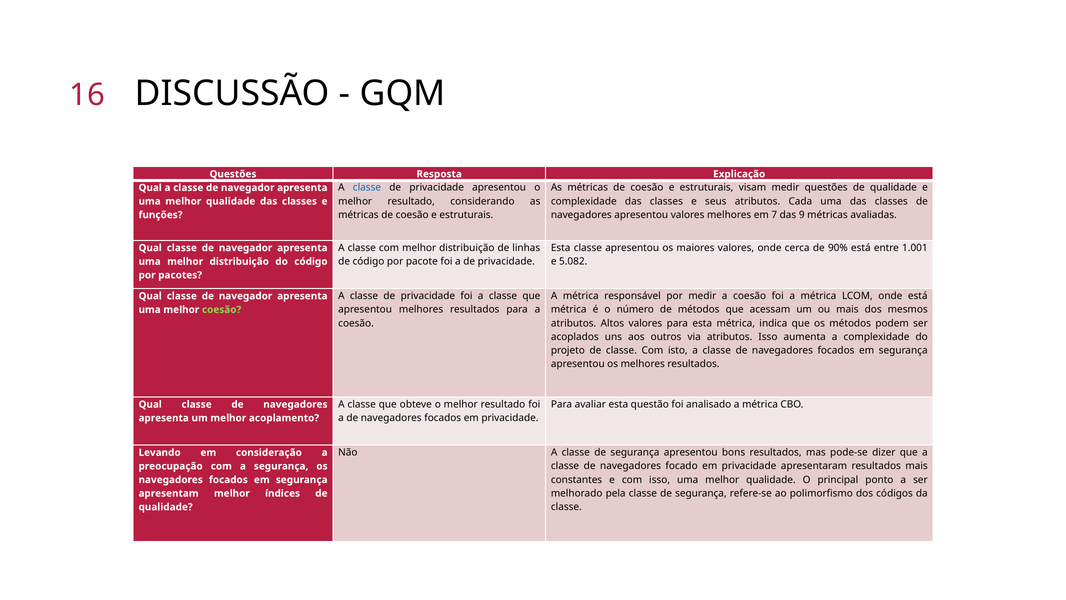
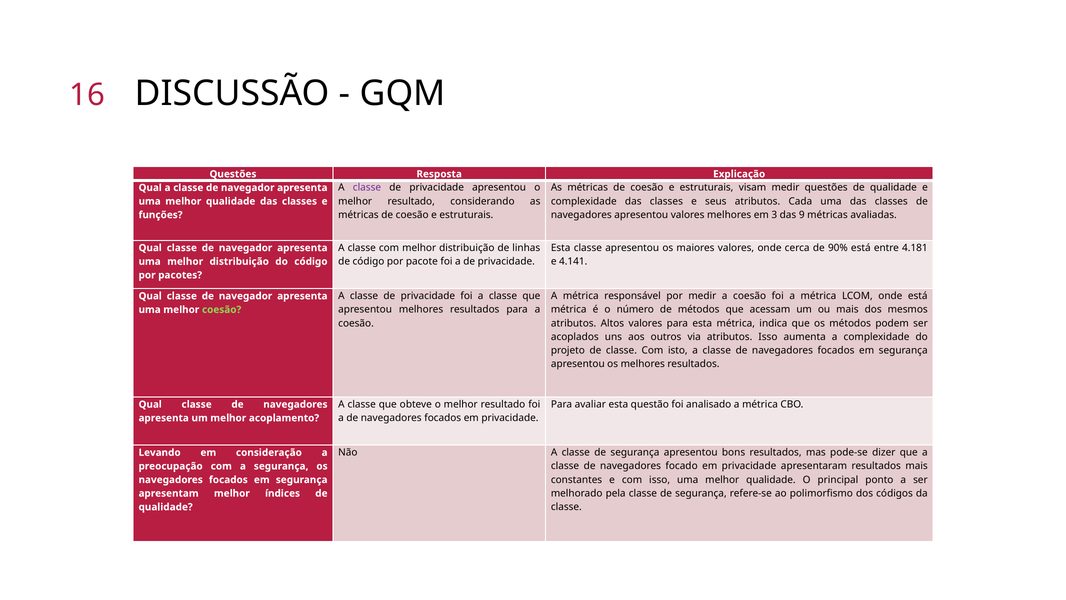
classe colour: blue -> purple (367, 188)
7: 7 -> 3 (774, 215)
1.001: 1.001 -> 4.181 (915, 248)
5.082: 5.082 -> 4.141 (573, 261)
